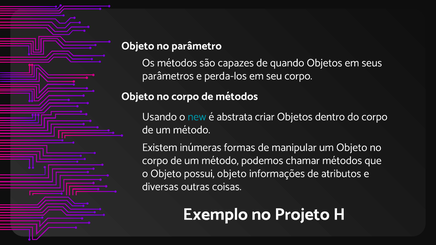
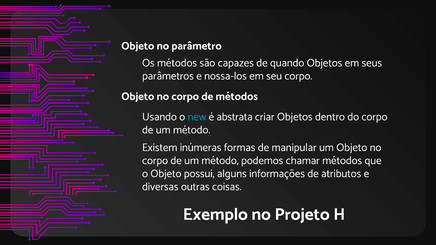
perda-los: perda-los -> nossa-los (225, 76)
possui objeto: objeto -> alguns (232, 174)
